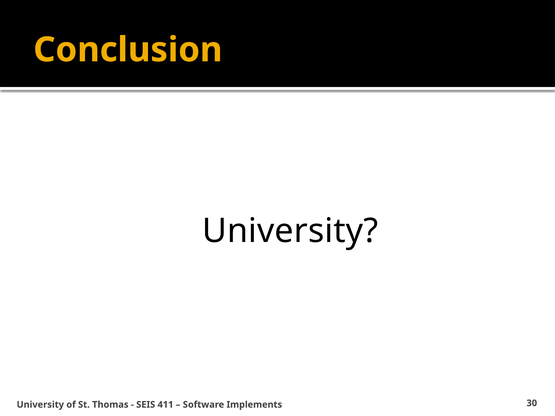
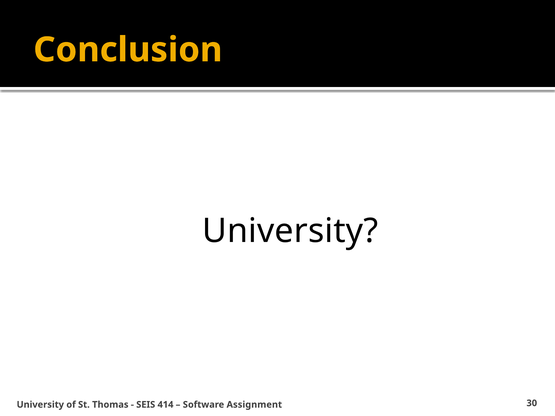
411: 411 -> 414 (166, 405)
Implements: Implements -> Assignment (254, 405)
